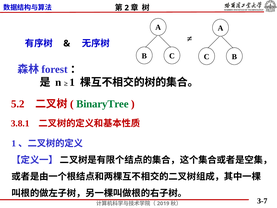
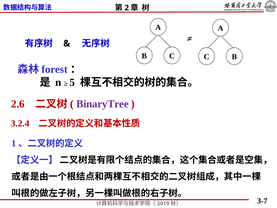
1: 1 -> 5 (72, 82)
5.2: 5.2 -> 2.6 (18, 104)
BinaryTree colour: green -> purple (102, 104)
3.8.1: 3.8.1 -> 3.2.4 (20, 123)
